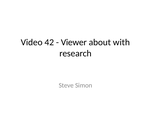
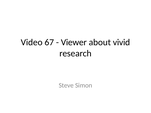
42: 42 -> 67 (49, 42)
with: with -> vivid (121, 42)
